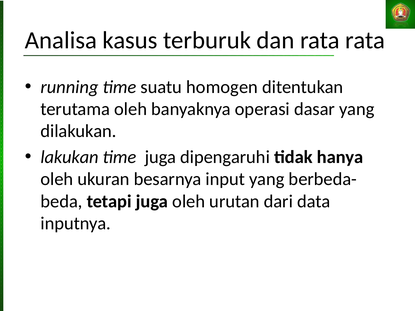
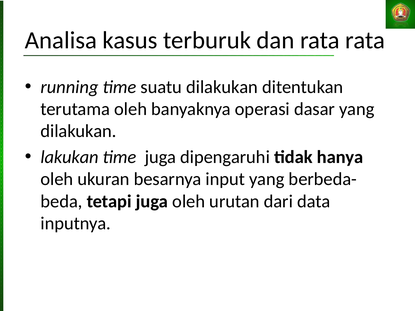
suatu homogen: homogen -> dilakukan (222, 87)
